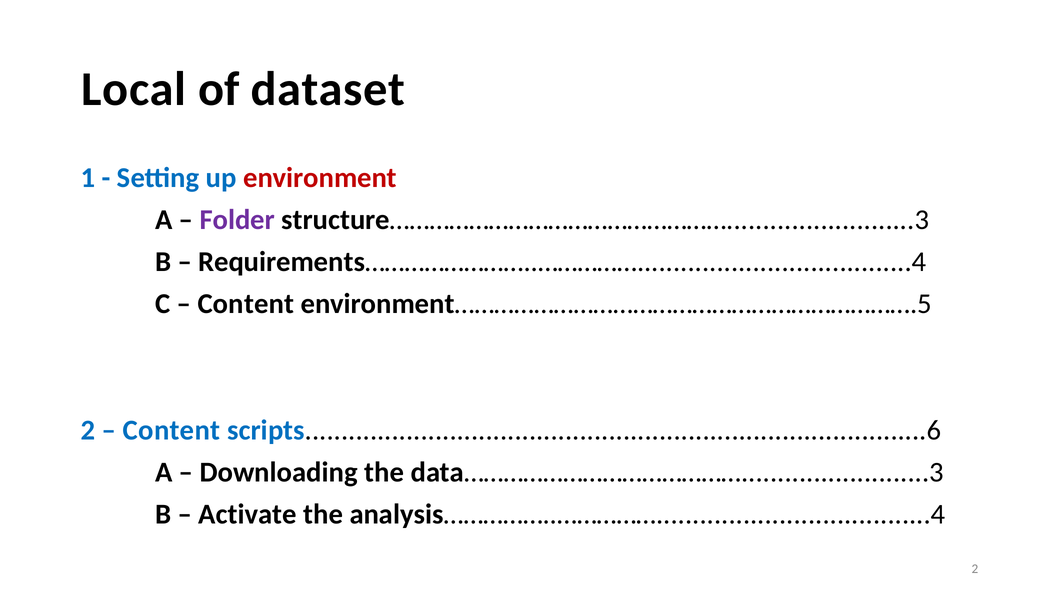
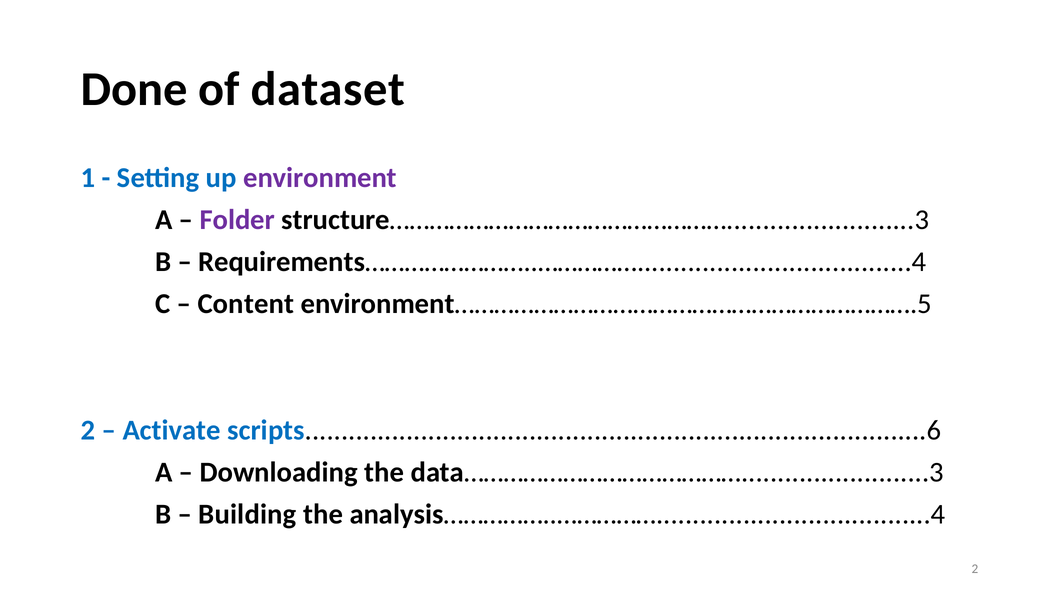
Local: Local -> Done (134, 89)
environment colour: red -> purple (320, 178)
Content: Content -> Activate (172, 430)
Activate: Activate -> Building (247, 514)
